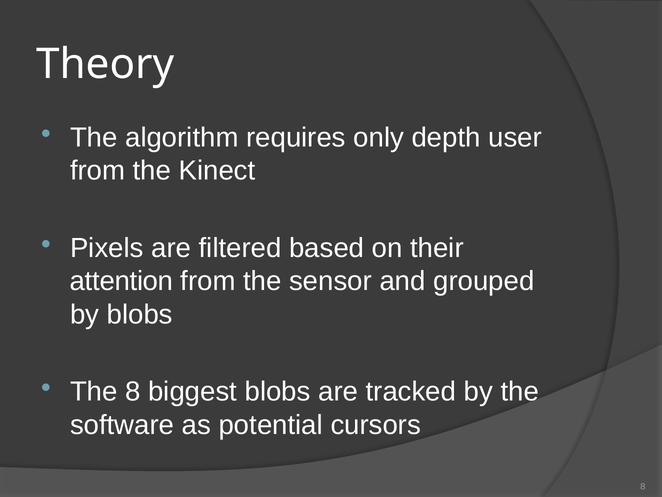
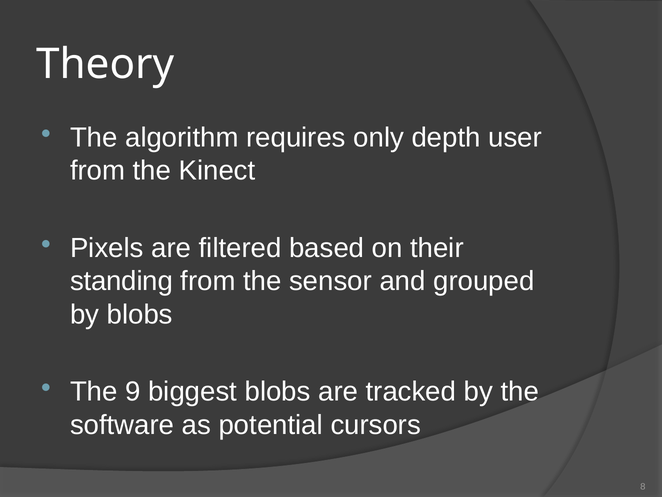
attention: attention -> standing (121, 281)
The 8: 8 -> 9 (133, 391)
